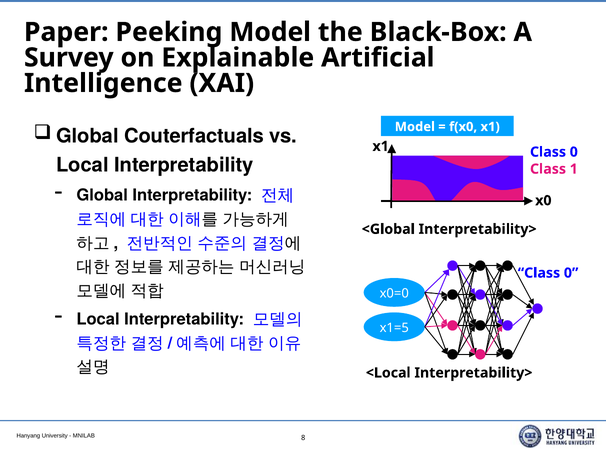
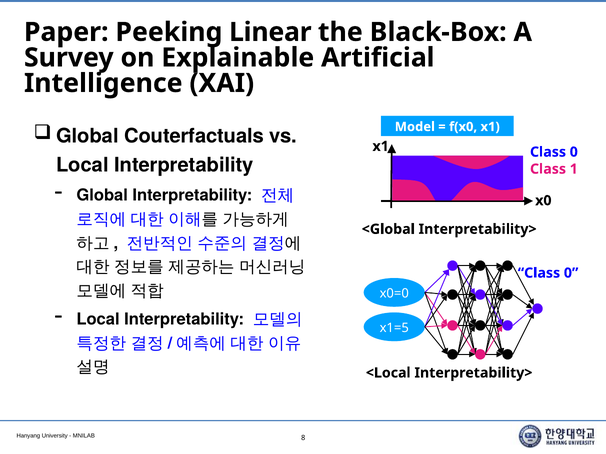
Peeking Model: Model -> Linear (270, 32)
